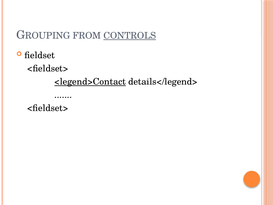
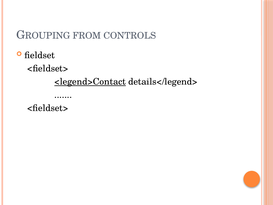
CONTROLS underline: present -> none (130, 36)
